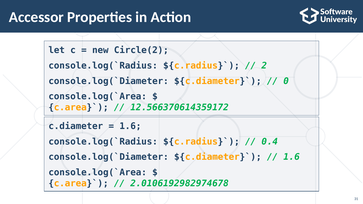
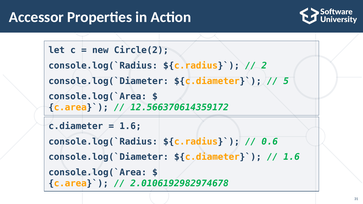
0: 0 -> 5 (286, 81)
0.4: 0.4 -> 0.6 (270, 142)
